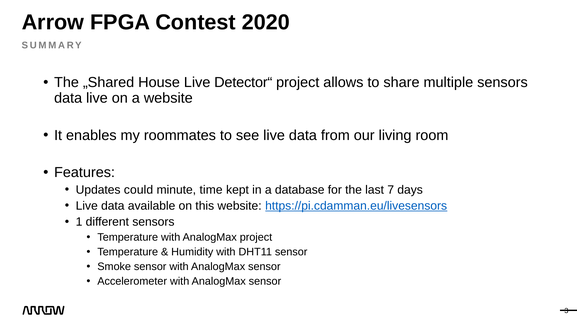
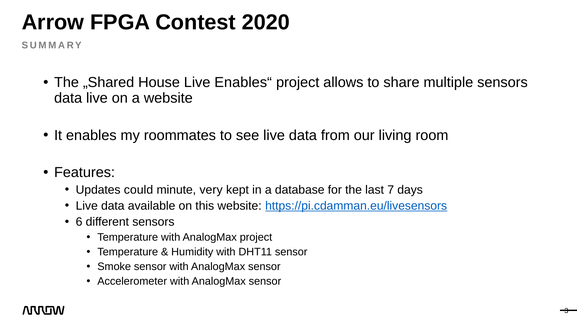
Detector“: Detector“ -> Enables“ (243, 82)
time: time -> very (211, 190)
1: 1 -> 6 (79, 222)
